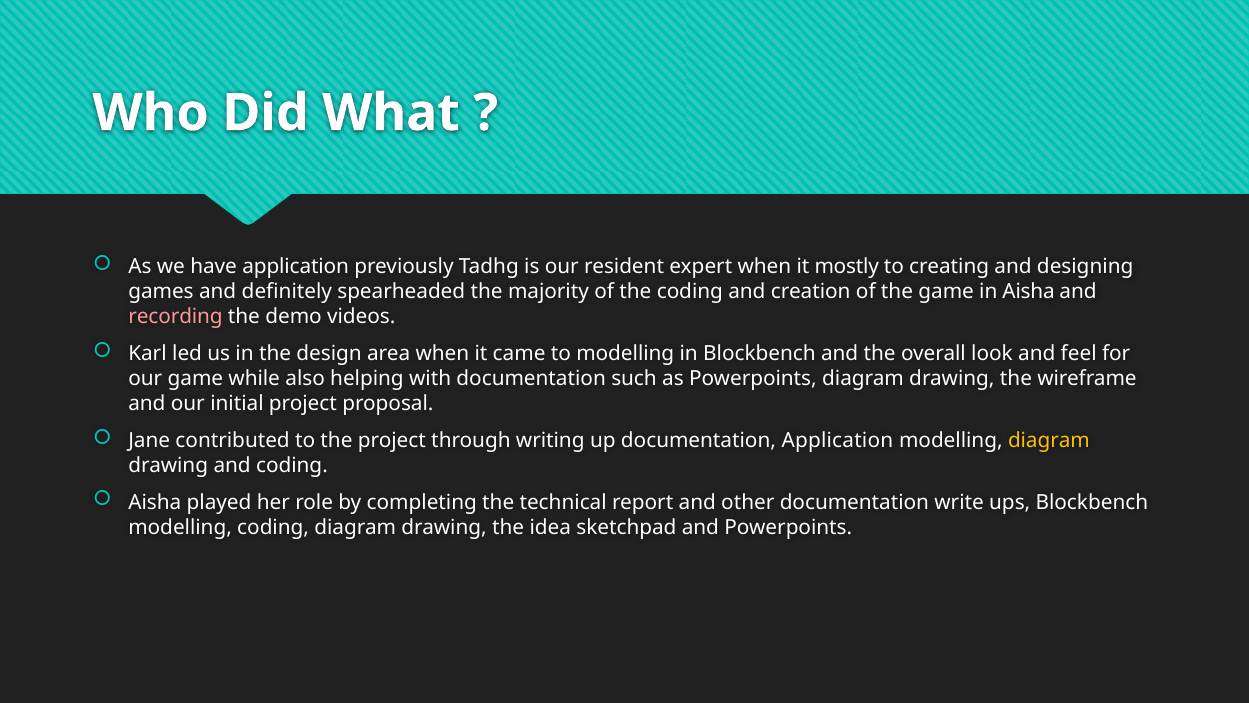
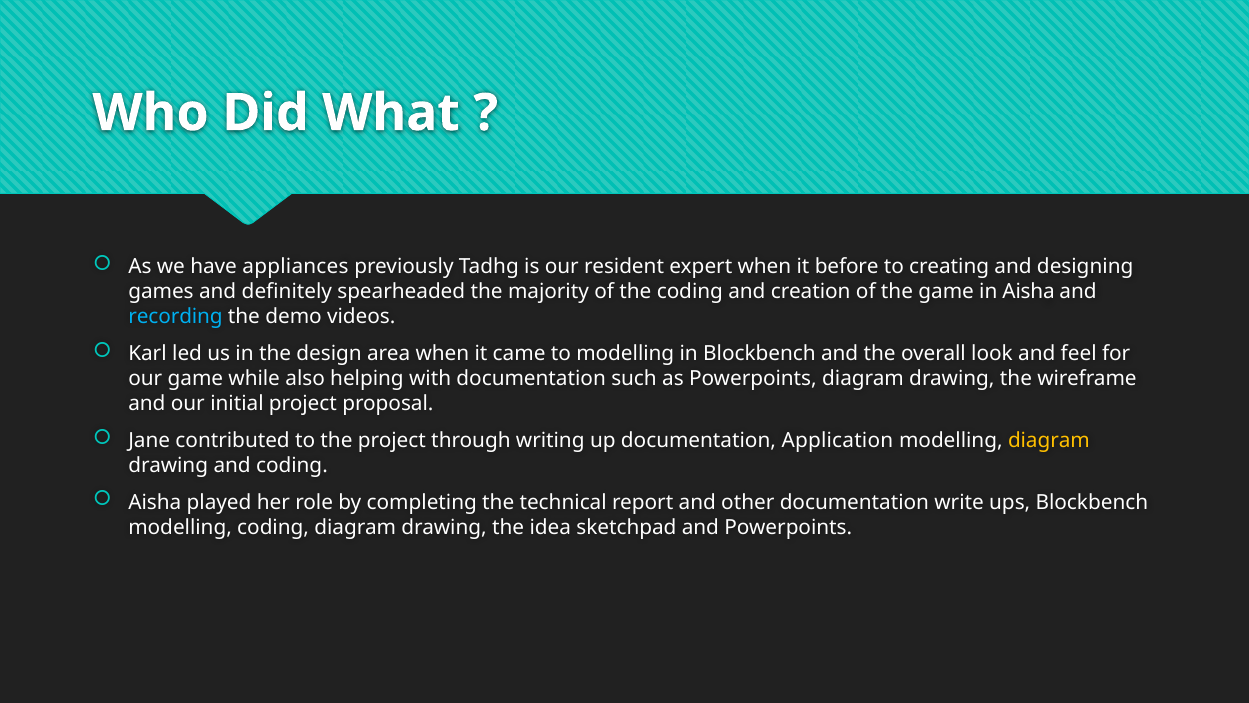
have application: application -> appliances (296, 267)
mostly: mostly -> before (847, 267)
recording colour: pink -> light blue (176, 317)
